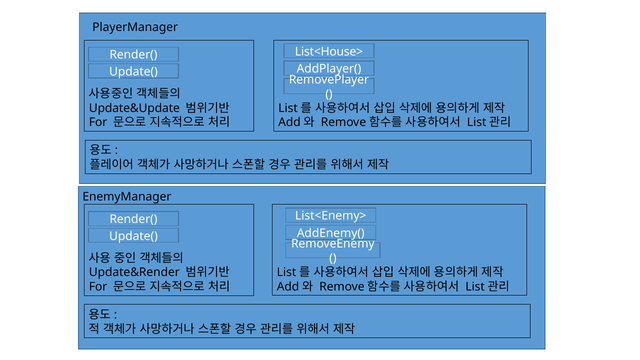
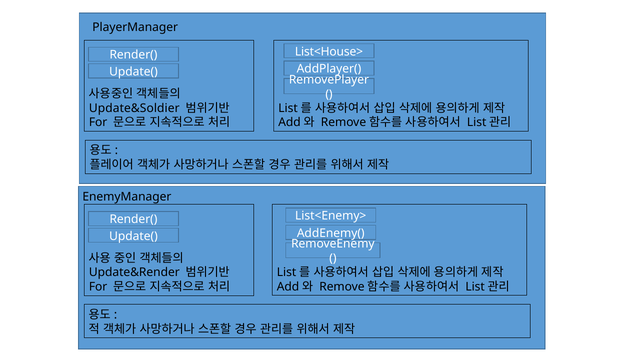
Update&Update: Update&Update -> Update&Soldier (134, 108)
